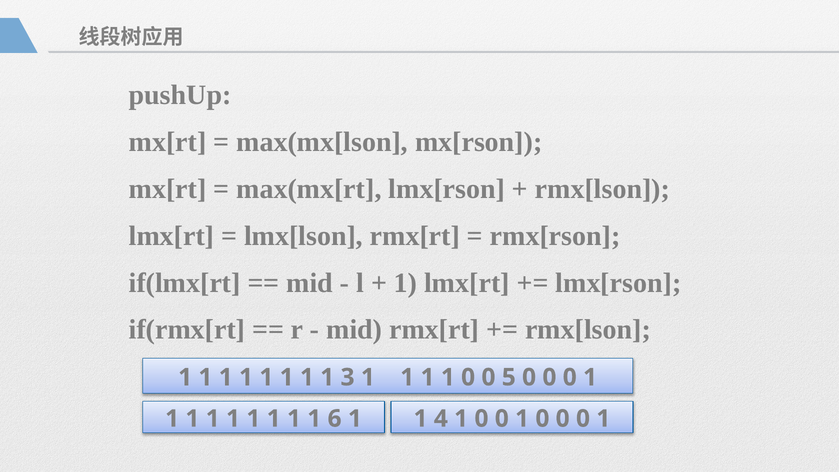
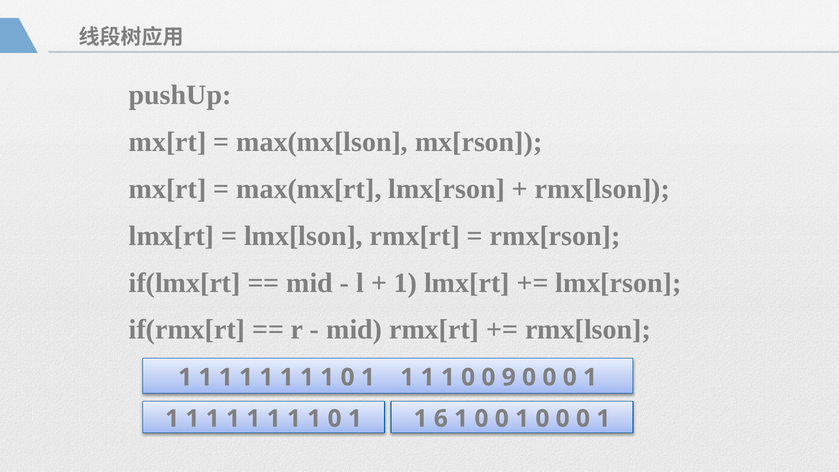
3: 3 -> 0 (348, 377)
5: 5 -> 9 (509, 377)
6: 6 -> 0 (335, 419)
4: 4 -> 6 (441, 419)
